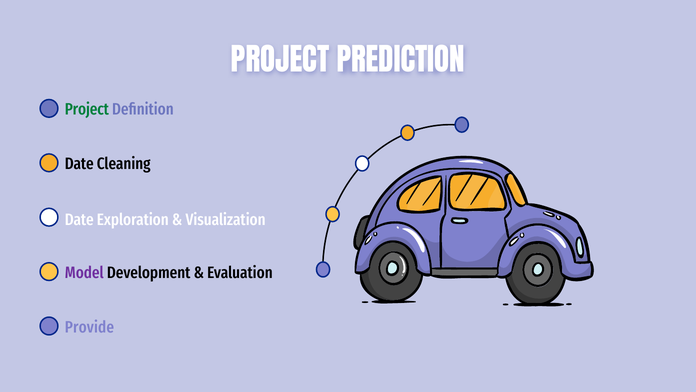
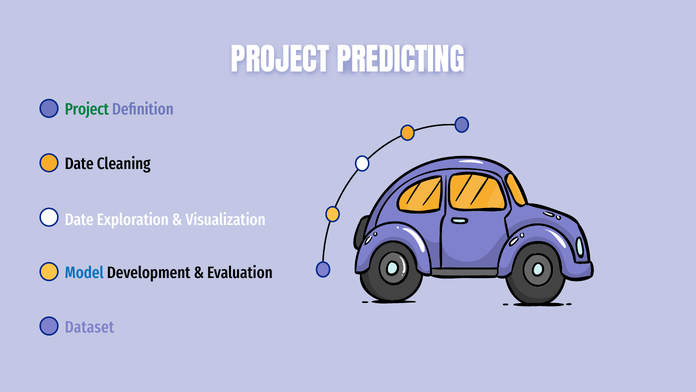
PREDICTION: PREDICTION -> PREDICTING (401, 62)
Model colour: purple -> blue (84, 272)
Provide: Provide -> Dataset (89, 327)
